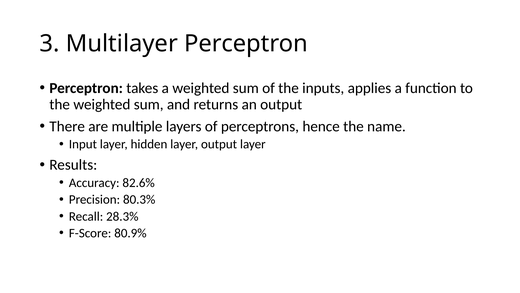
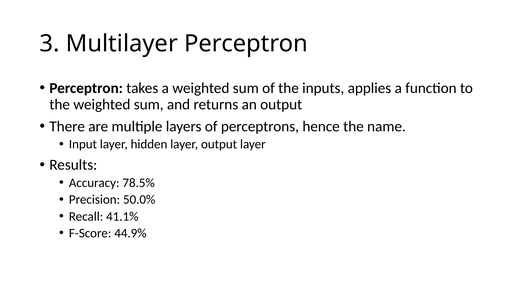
82.6%: 82.6% -> 78.5% (139, 183)
80.3%: 80.3% -> 50.0% (139, 199)
28.3%: 28.3% -> 41.1% (122, 216)
80.9%: 80.9% -> 44.9% (130, 233)
